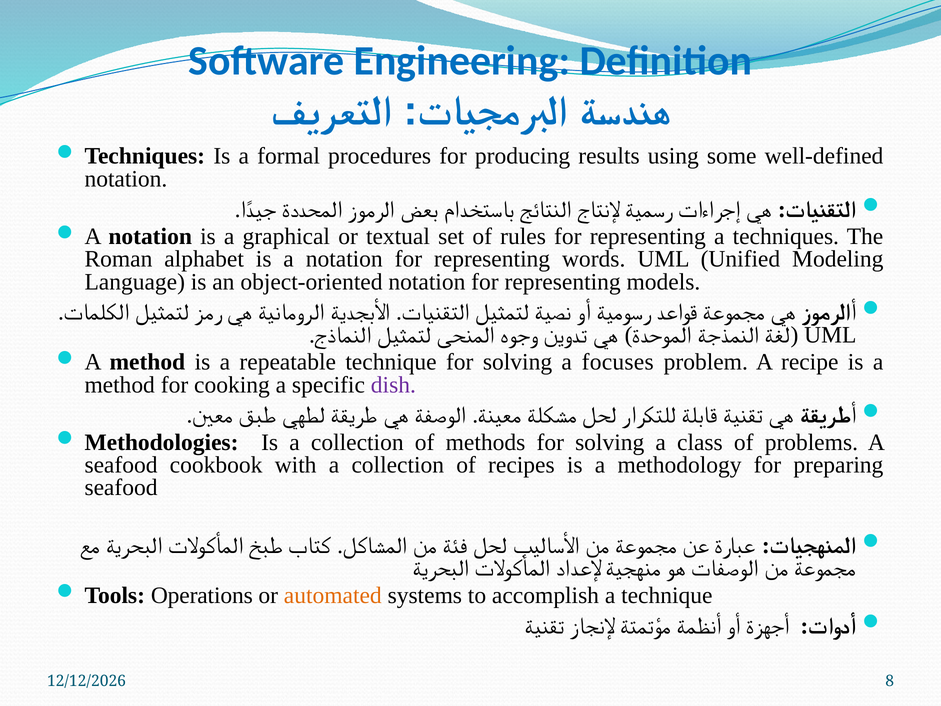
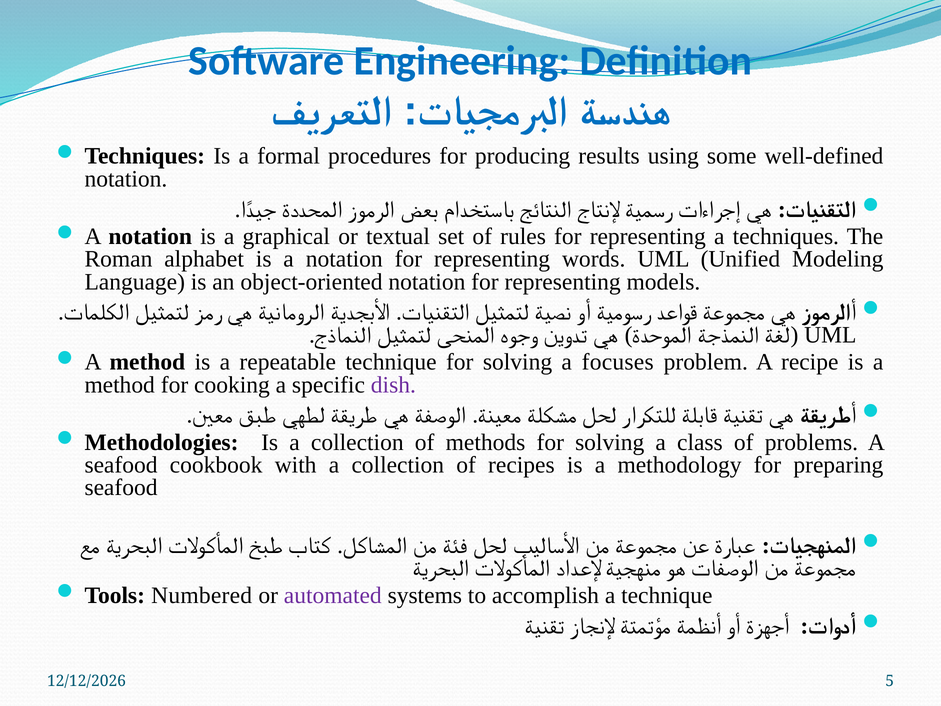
Operations: Operations -> Numbered (202, 595)
automated colour: orange -> purple (333, 595)
8: 8 -> 5 (890, 681)
